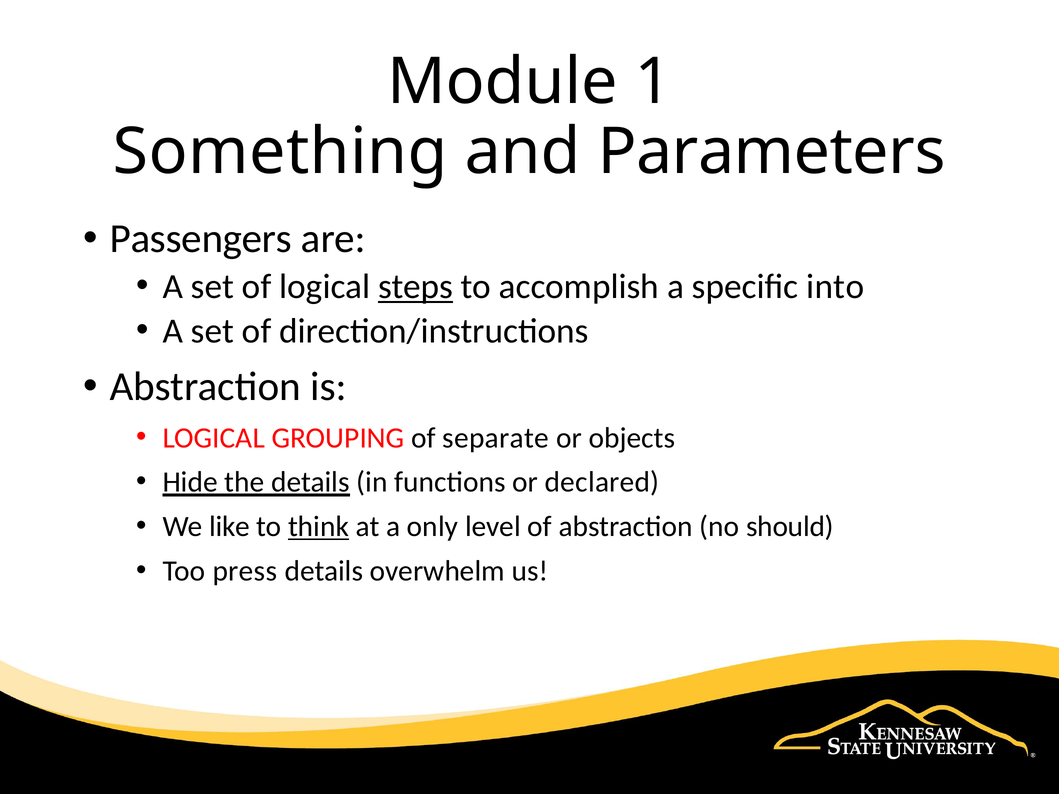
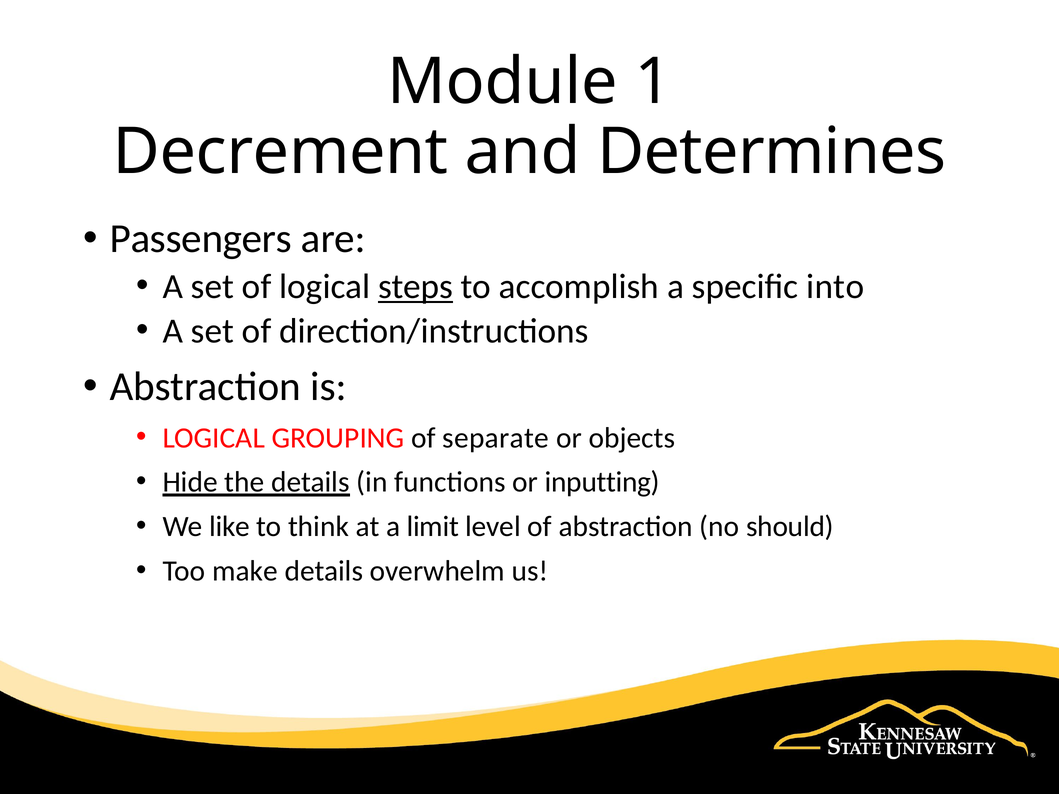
Something: Something -> Decrement (281, 152)
Parameters: Parameters -> Determines (772, 152)
declared: declared -> inputting (602, 482)
think underline: present -> none (319, 527)
only: only -> limit (433, 527)
press: press -> make (245, 571)
